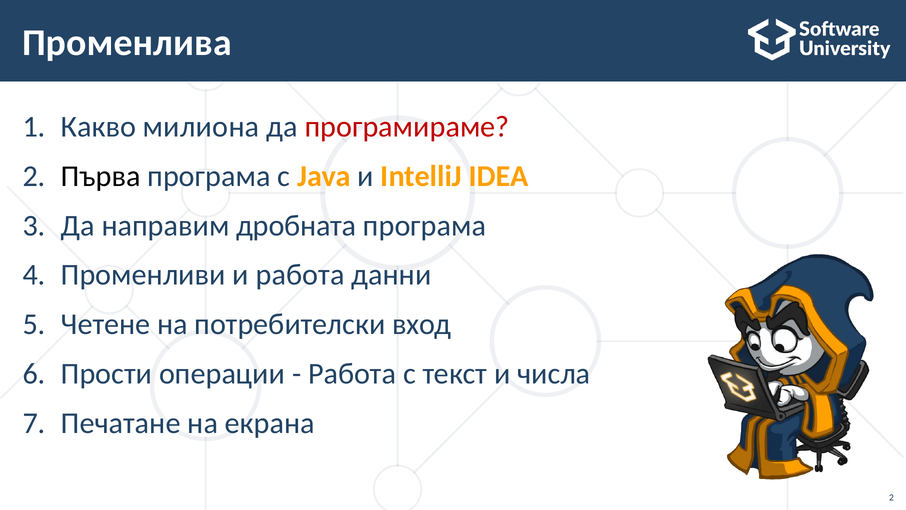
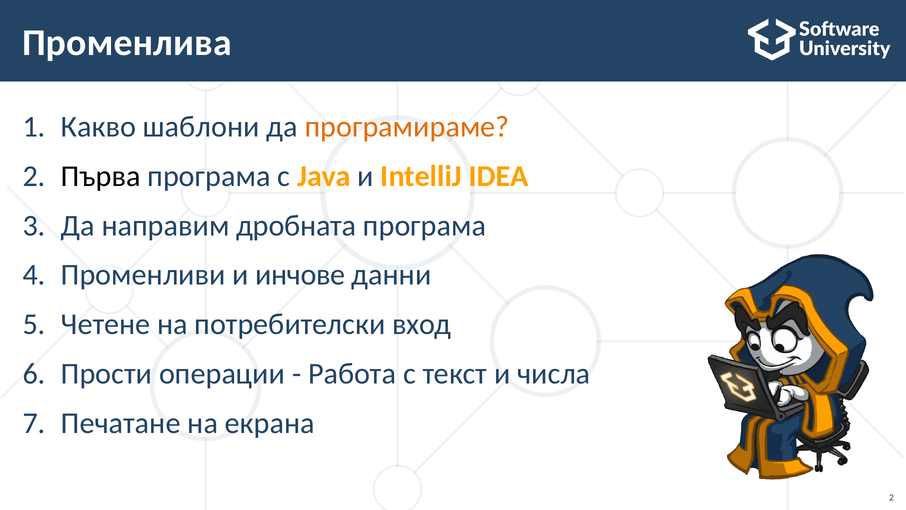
милиона: милиона -> шаблони (201, 127)
програмираме colour: red -> orange (407, 127)
и работа: работа -> инчове (300, 275)
